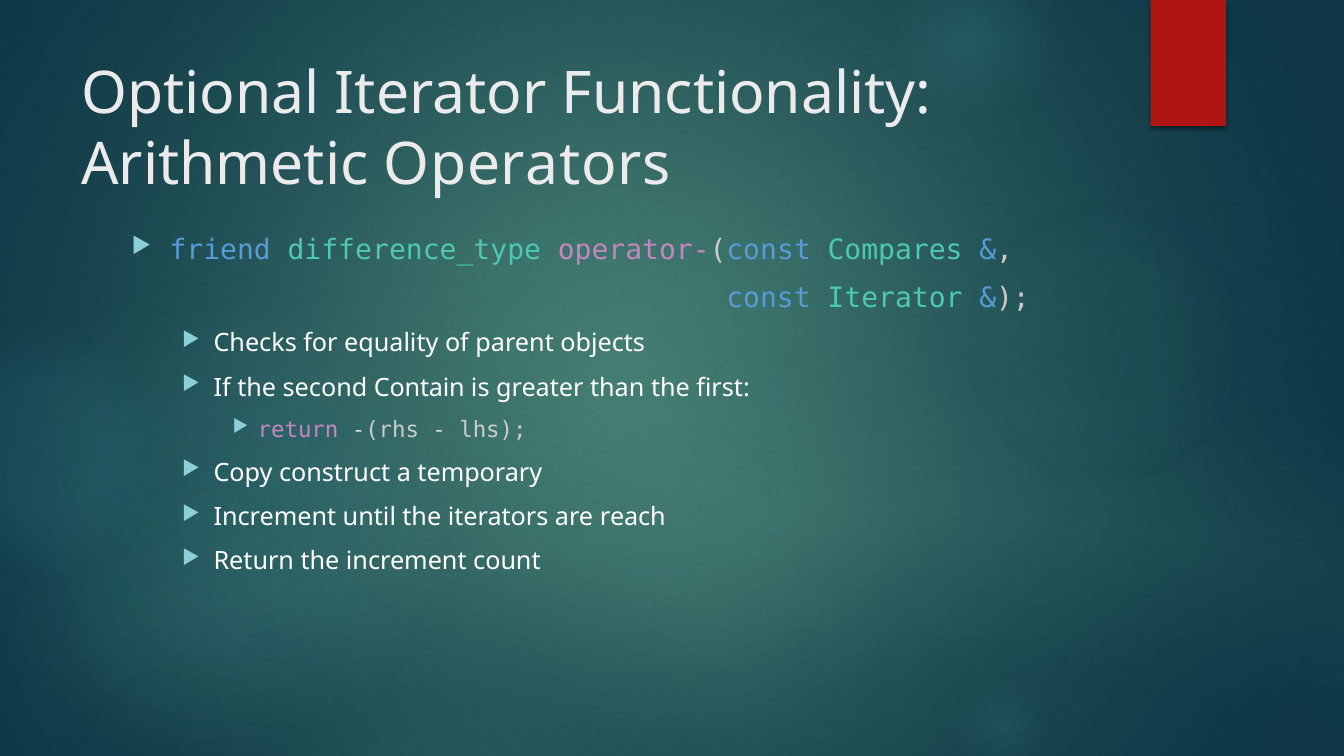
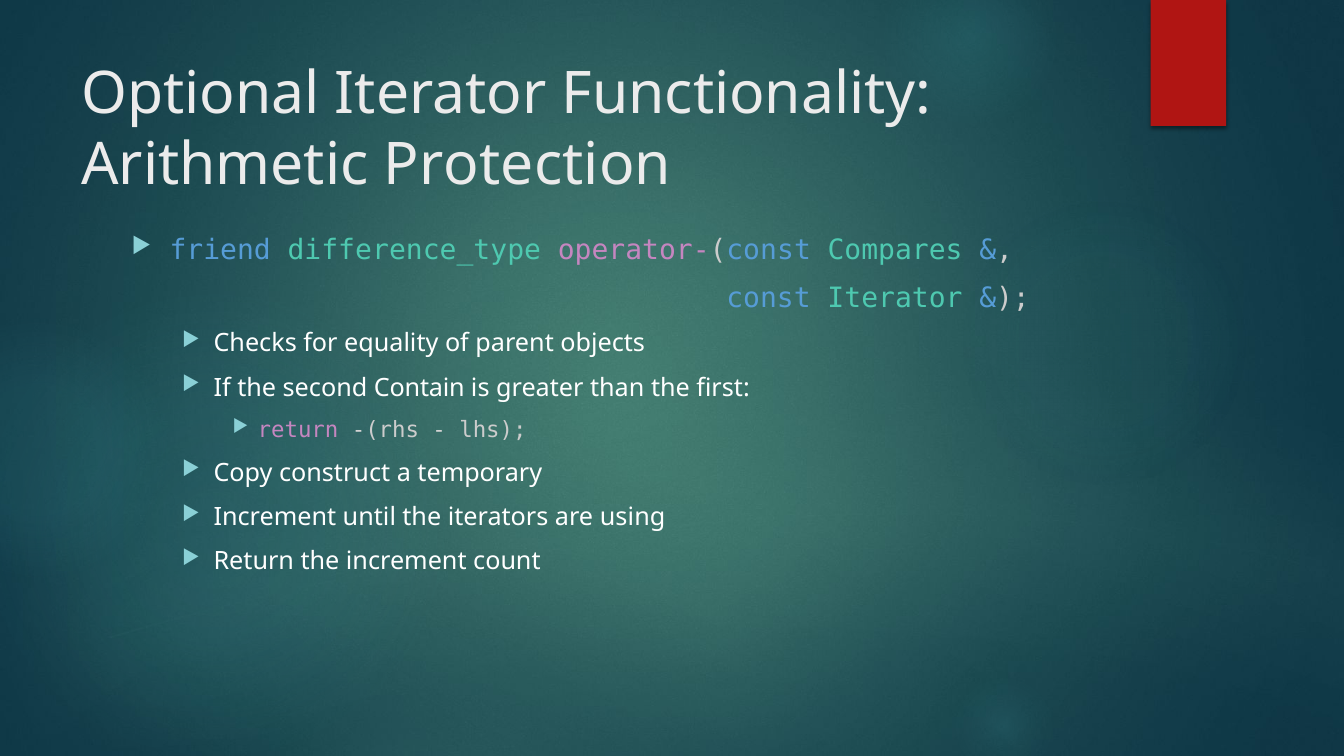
Operators: Operators -> Protection (527, 165)
reach: reach -> using (633, 517)
